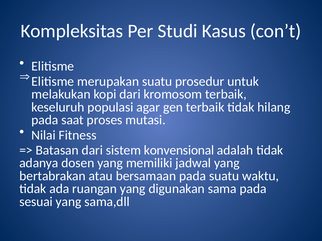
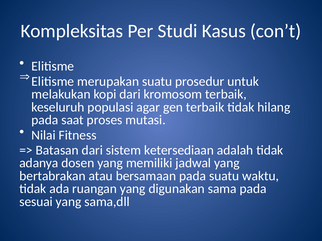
konvensional: konvensional -> ketersediaan (179, 151)
